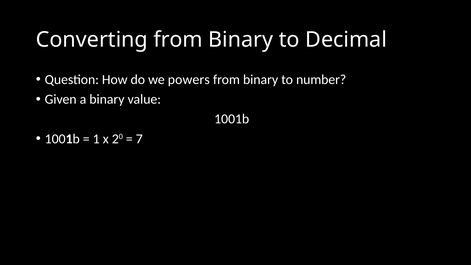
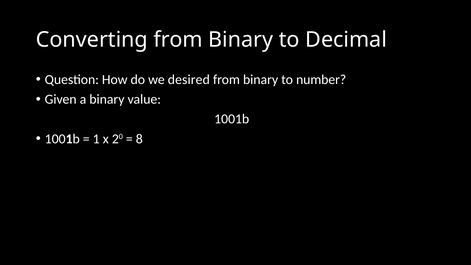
powers: powers -> desired (189, 80)
7: 7 -> 8 (139, 139)
